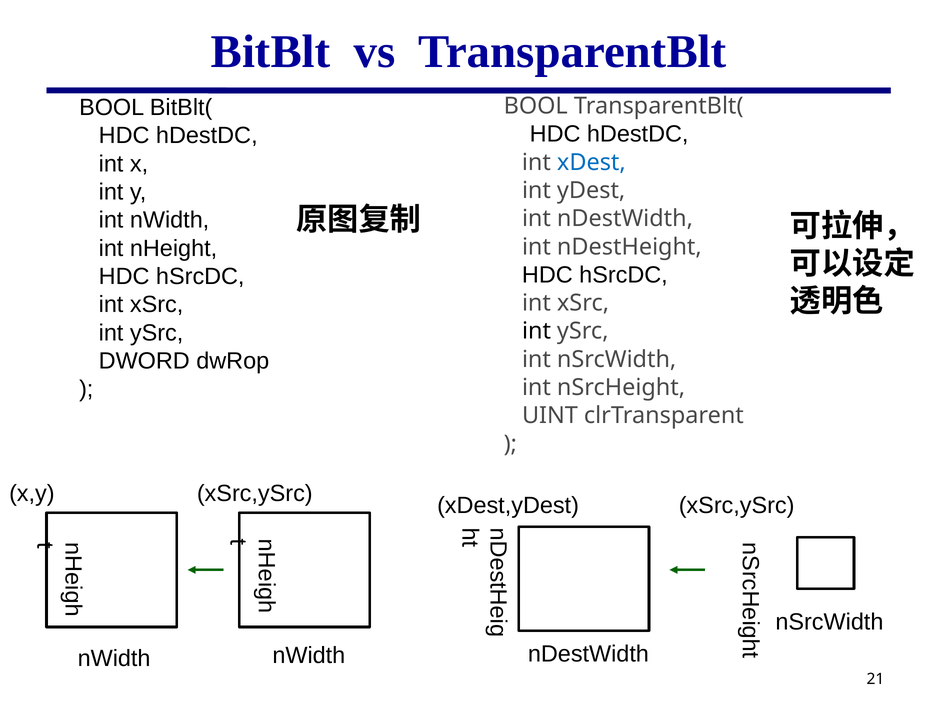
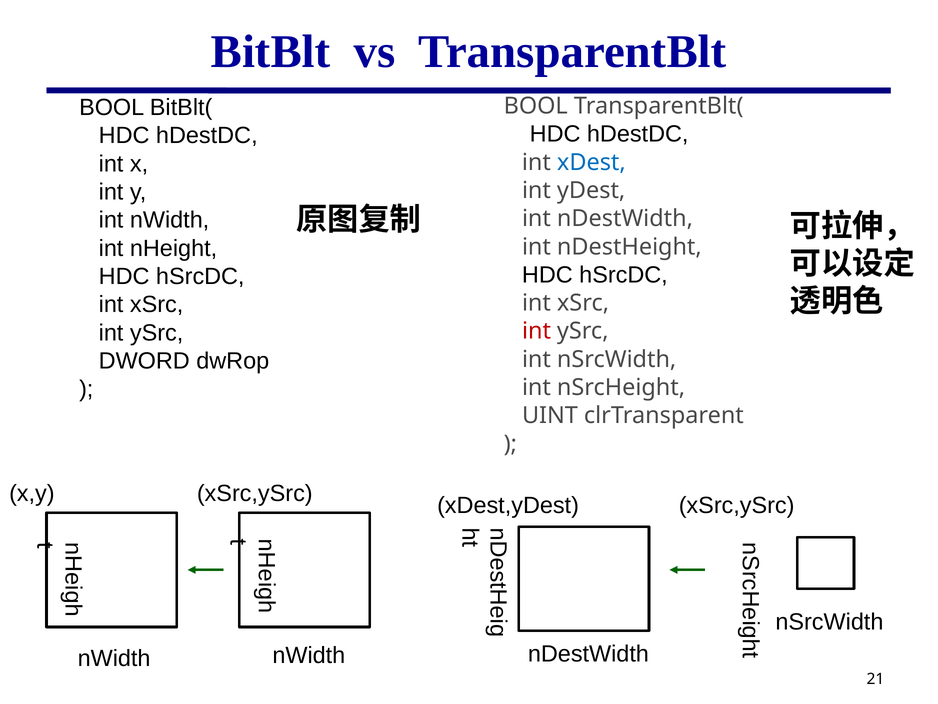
int colour: black -> red (536, 331)
